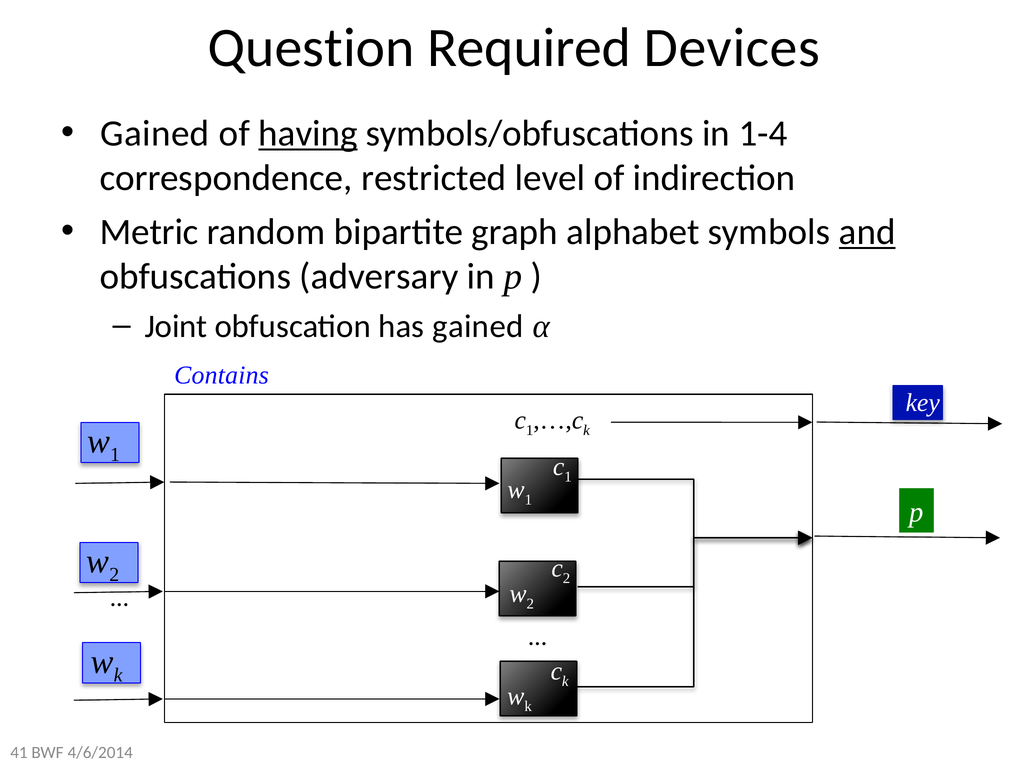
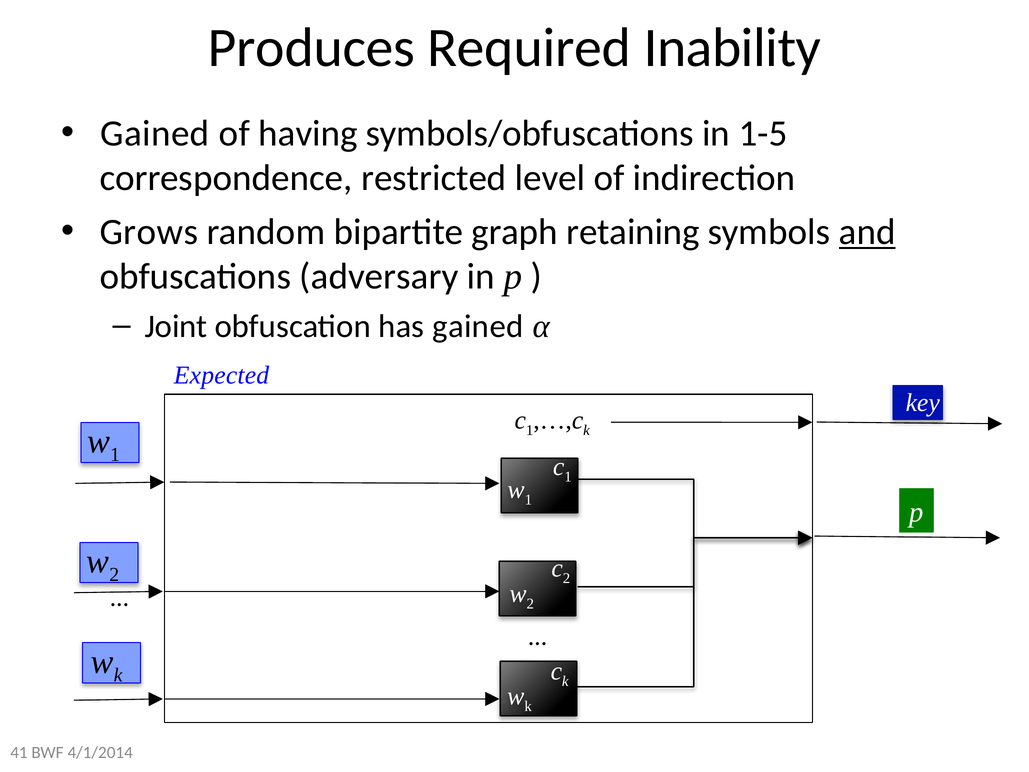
Question: Question -> Produces (311, 48)
Devices: Devices -> Inability (732, 48)
having underline: present -> none (308, 134)
1-4: 1-4 -> 1-5 (763, 134)
Metric: Metric -> Grows (149, 232)
alphabet: alphabet -> retaining (633, 232)
Contains: Contains -> Expected (222, 375)
4/6/2014: 4/6/2014 -> 4/1/2014 (100, 752)
